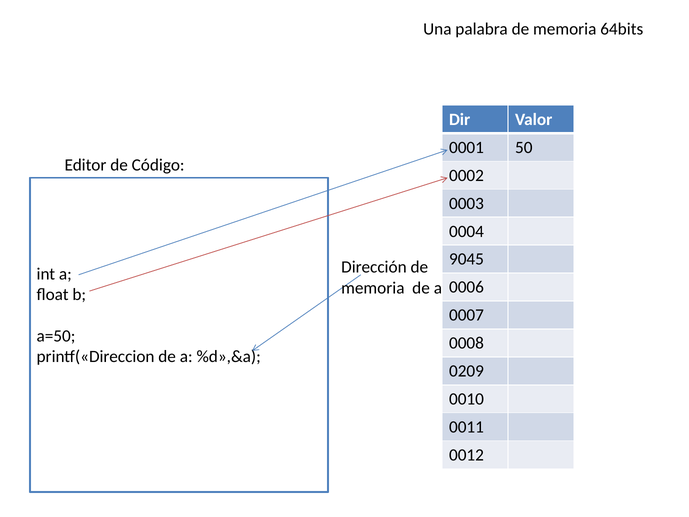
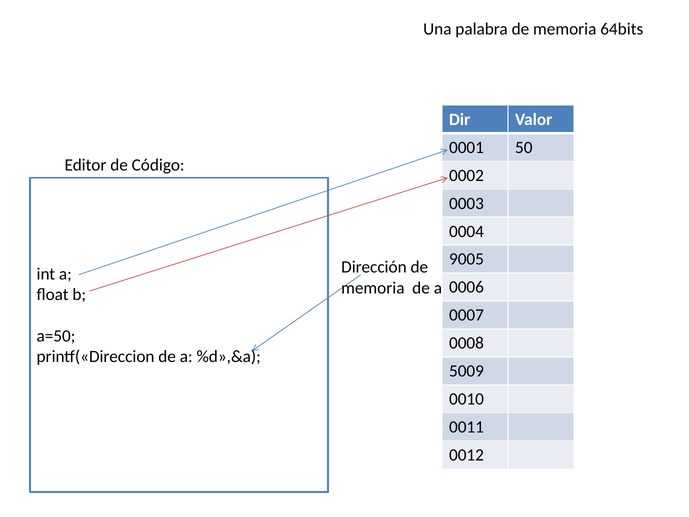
9045: 9045 -> 9005 (466, 259)
0209: 0209 -> 5009 (466, 371)
